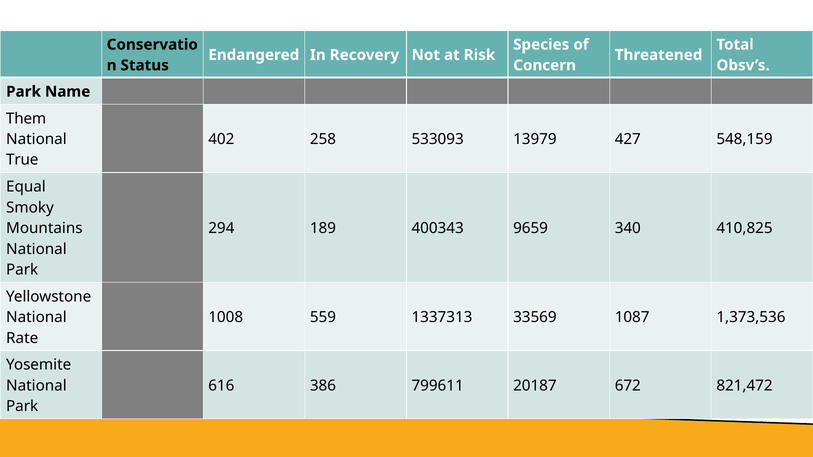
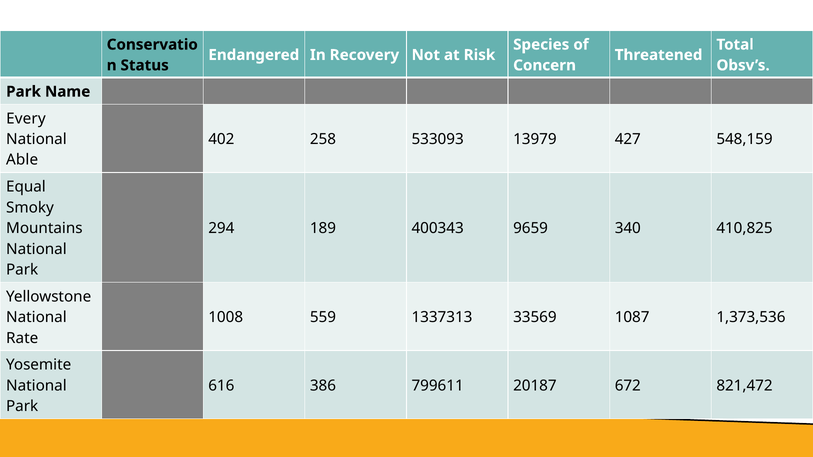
Them: Them -> Every (26, 119)
True: True -> Able (22, 160)
